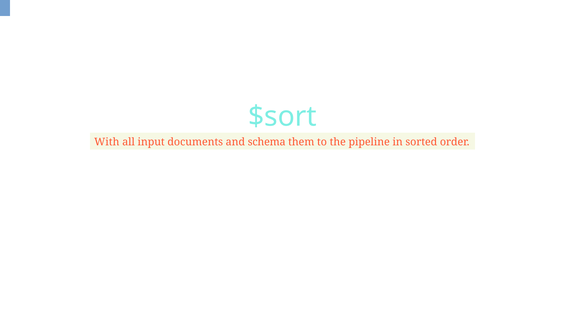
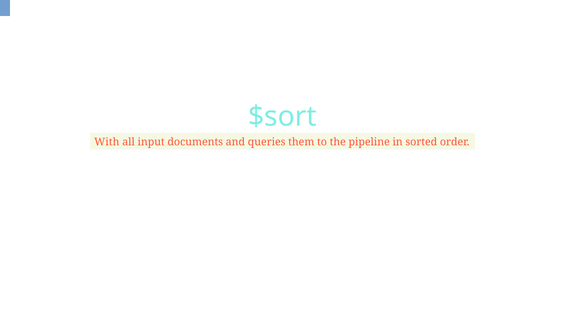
schema: schema -> queries (267, 142)
